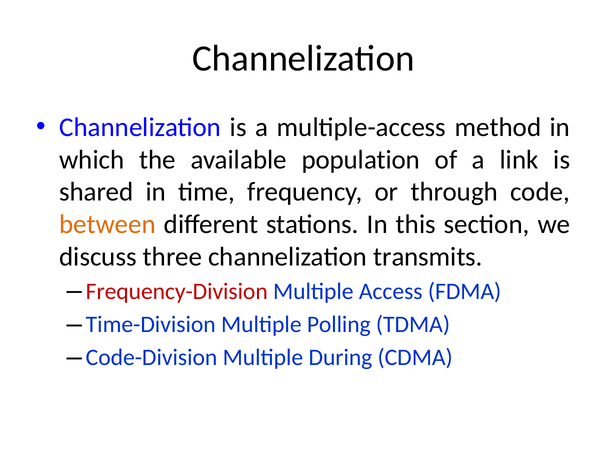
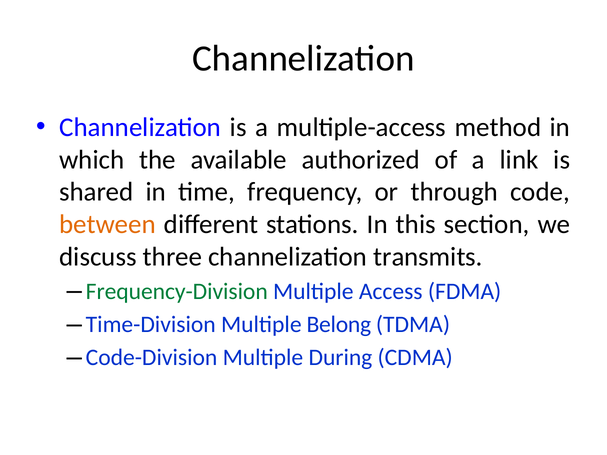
population: population -> authorized (361, 160)
Frequency-Division colour: red -> green (177, 292)
Polling: Polling -> Belong (339, 325)
